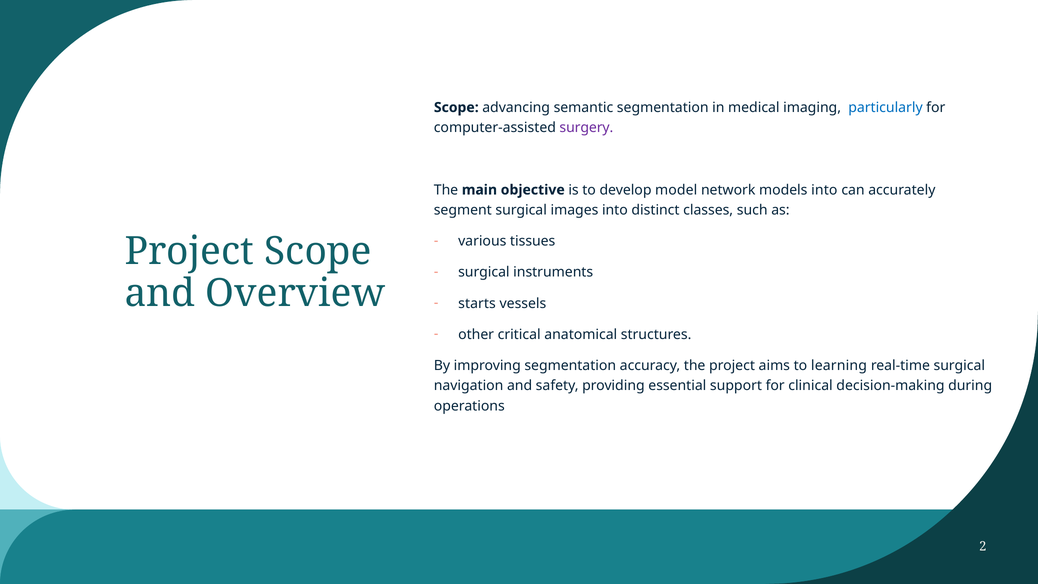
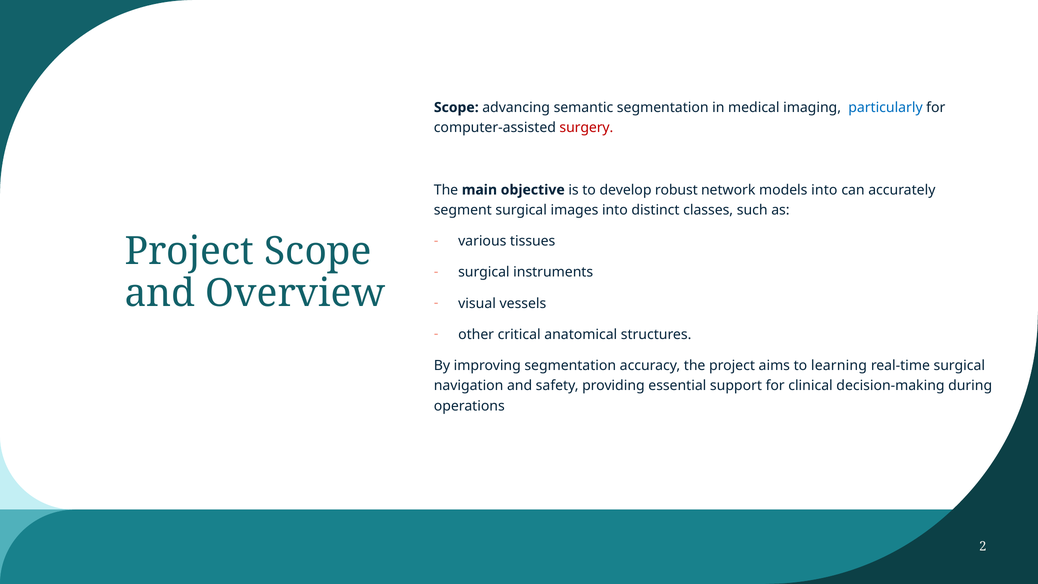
surgery colour: purple -> red (586, 128)
model: model -> robust (676, 190)
starts: starts -> visual (477, 303)
